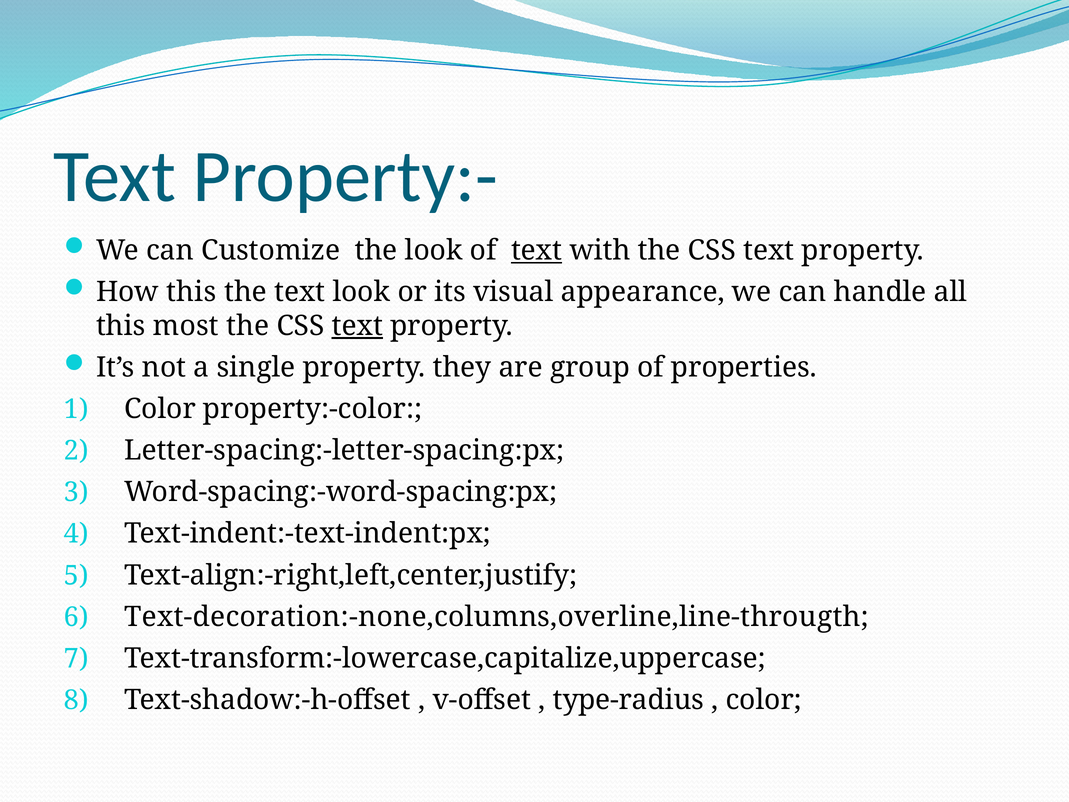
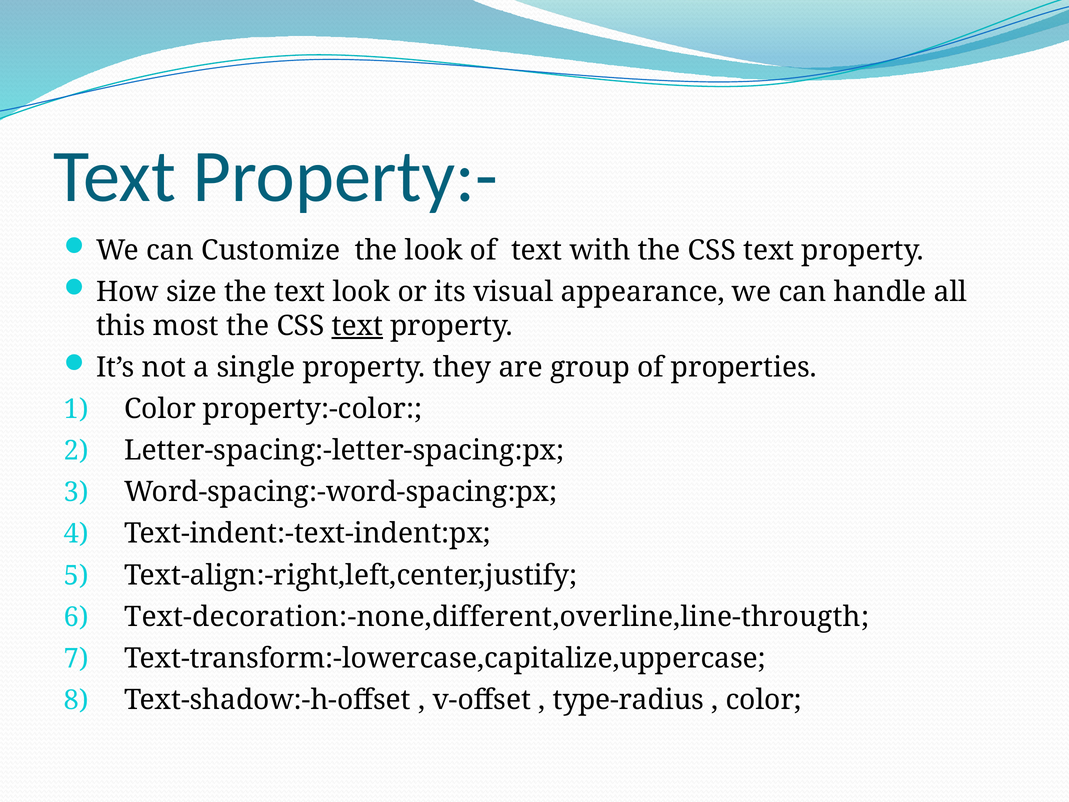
text underline: present -> none (537, 250)
How this: this -> size (191, 292)
Text-decoration:-none,columns,overline,line-througth: Text-decoration:-none,columns,overline,line-througth -> Text-decoration:-none,different,overline,line-througth (497, 617)
